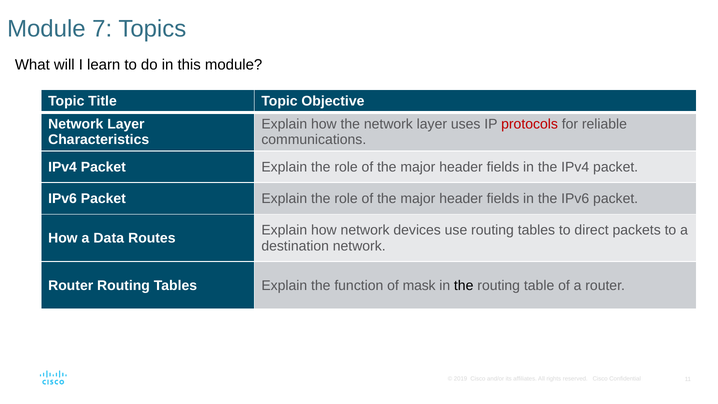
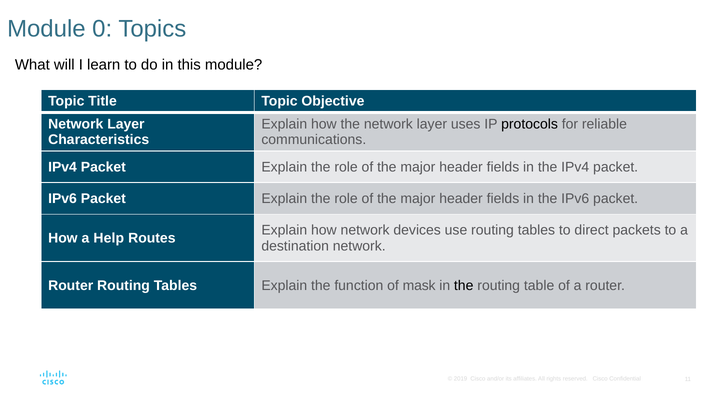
7: 7 -> 0 (102, 29)
protocols colour: red -> black (530, 124)
Data: Data -> Help (109, 238)
